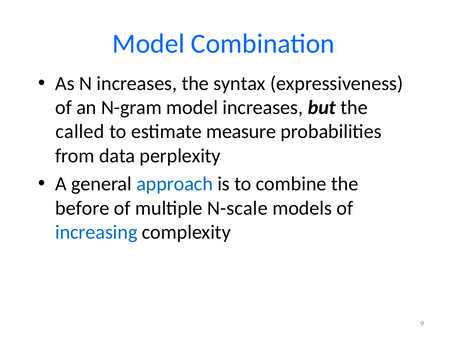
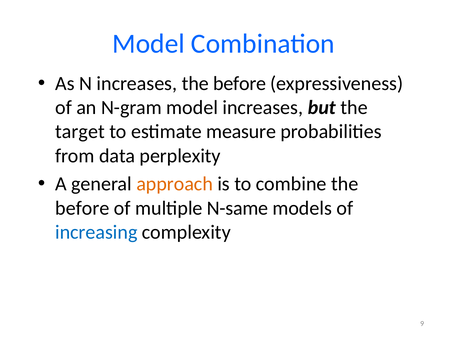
increases the syntax: syntax -> before (240, 83)
called: called -> target (80, 131)
approach colour: blue -> orange (175, 184)
N-scale: N-scale -> N-same (238, 208)
